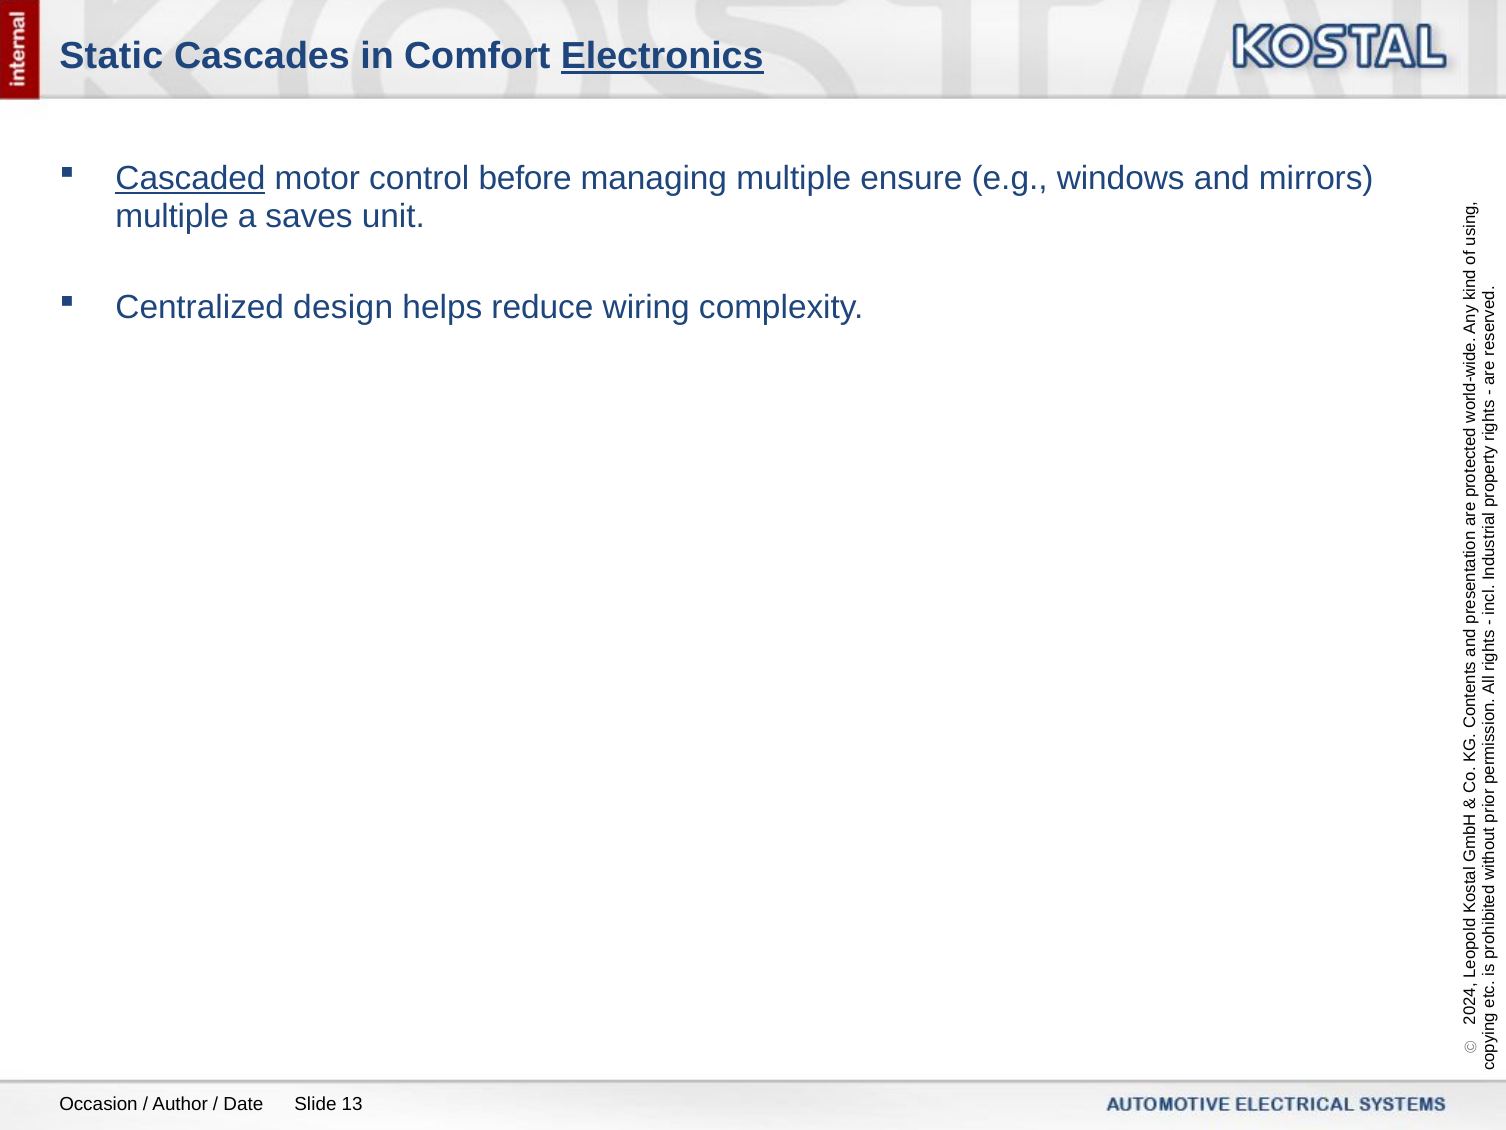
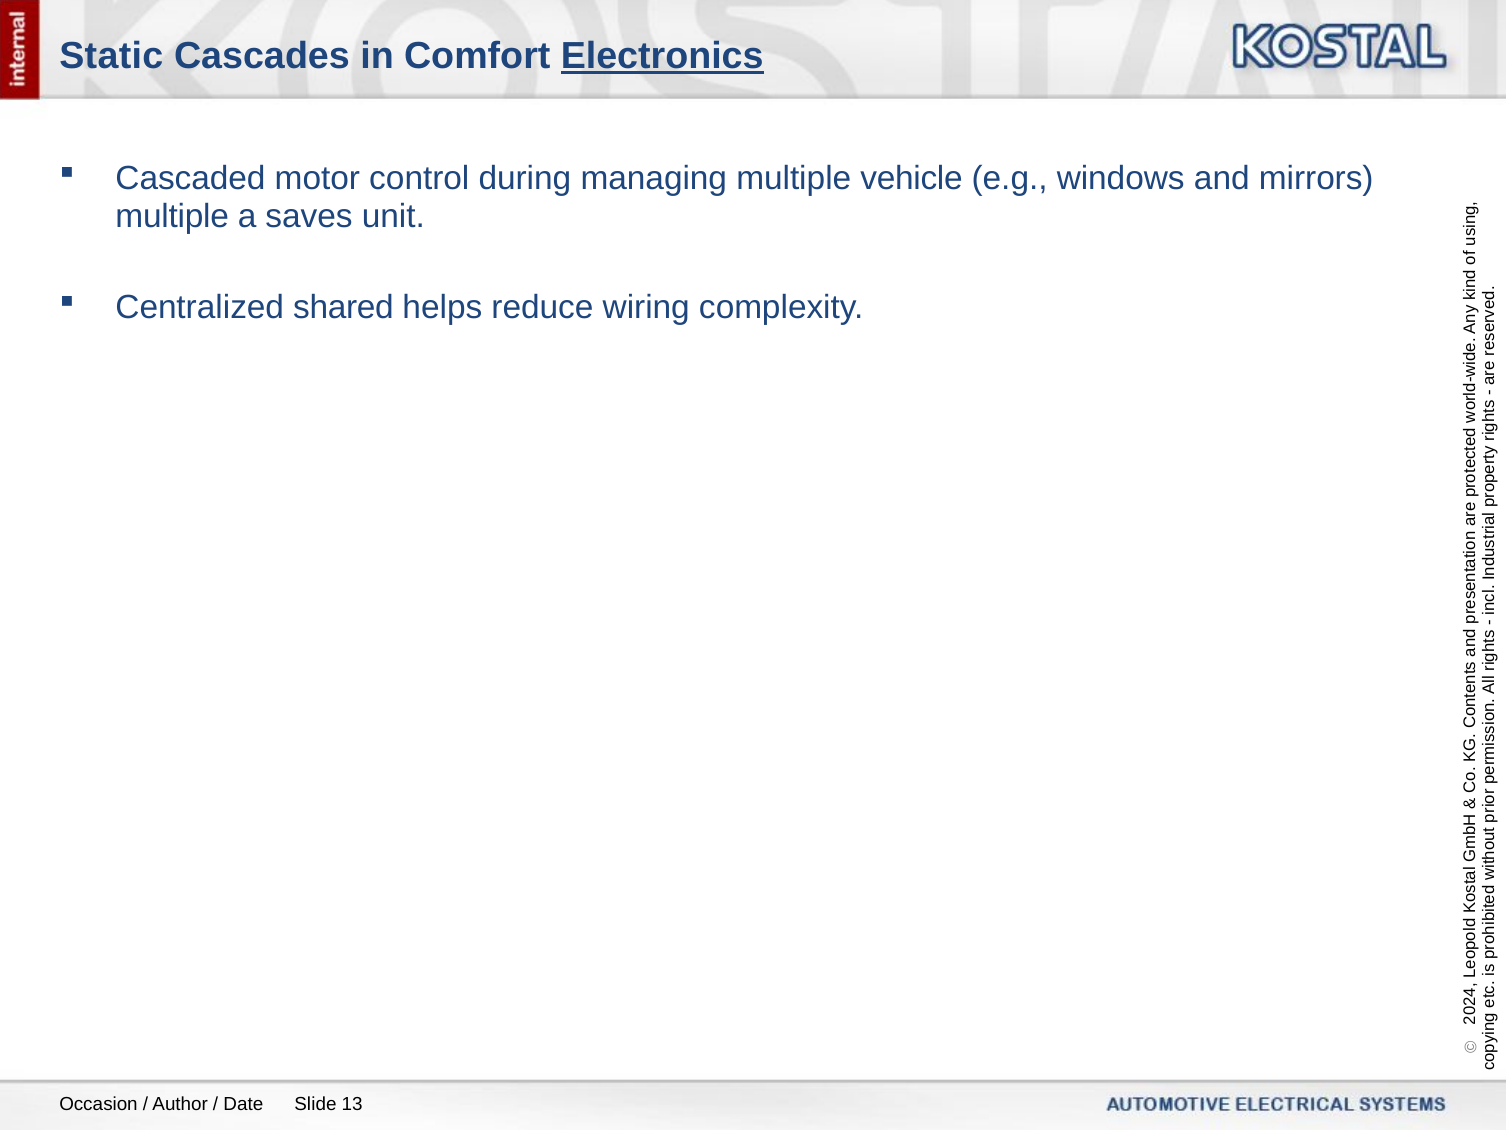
Cascaded underline: present -> none (191, 179)
before: before -> during (525, 179)
ensure: ensure -> vehicle (912, 179)
design: design -> shared (343, 307)
